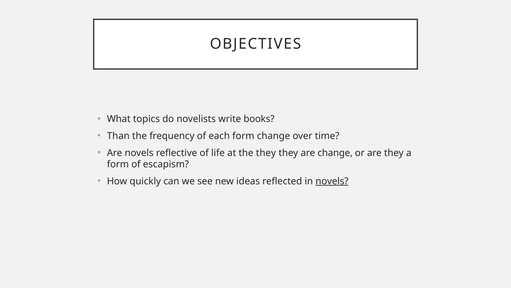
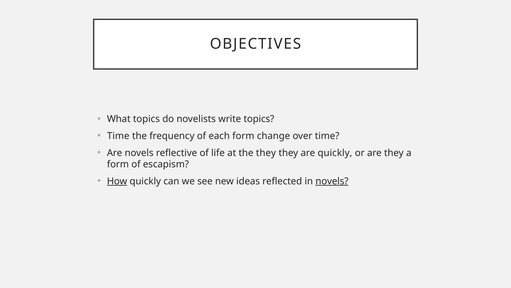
write books: books -> topics (259, 119)
Than: Than -> Time (118, 136)
are change: change -> quickly (335, 153)
How underline: none -> present (117, 181)
